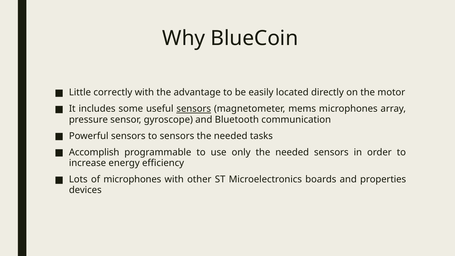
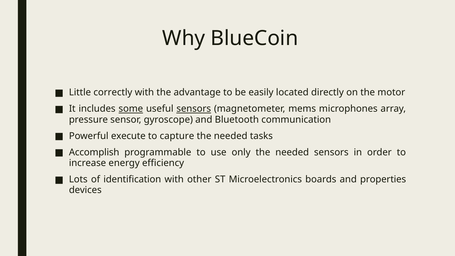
some underline: none -> present (131, 109)
Powerful sensors: sensors -> execute (128, 136)
to sensors: sensors -> capture (177, 136)
of microphones: microphones -> identification (132, 179)
